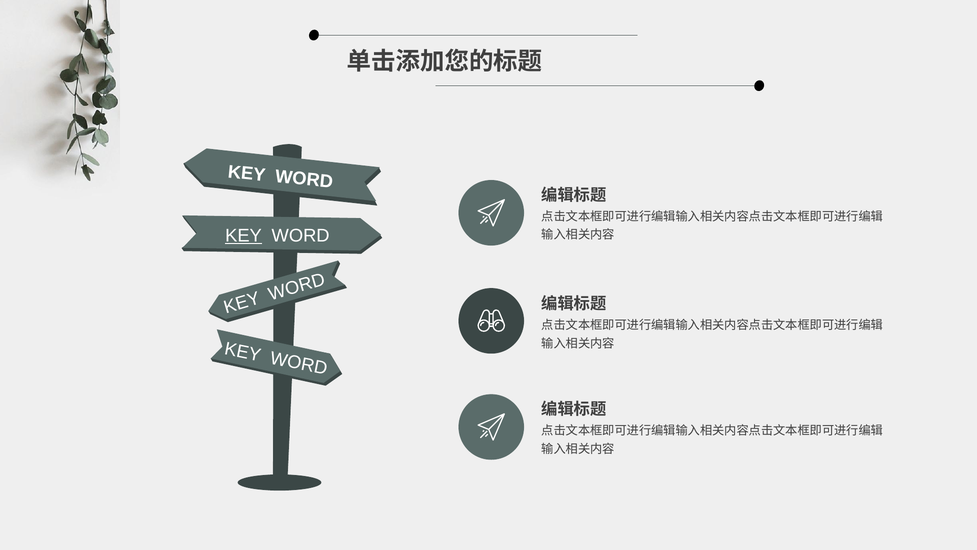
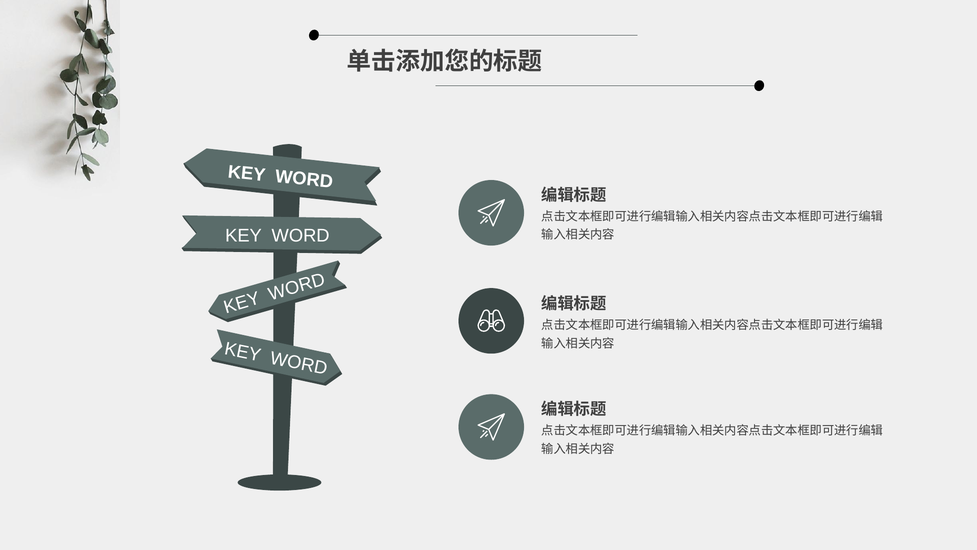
KEY underline: present -> none (243, 235)
